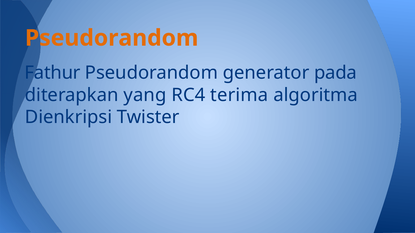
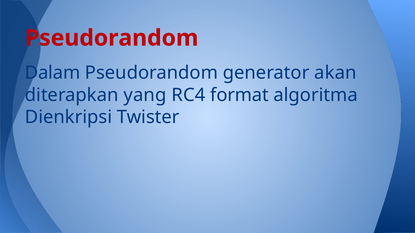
Pseudorandom colour: orange -> red (112, 38)
Fathur: Fathur -> Dalam (53, 73)
pada: pada -> akan (335, 73)
terima: terima -> format (239, 95)
